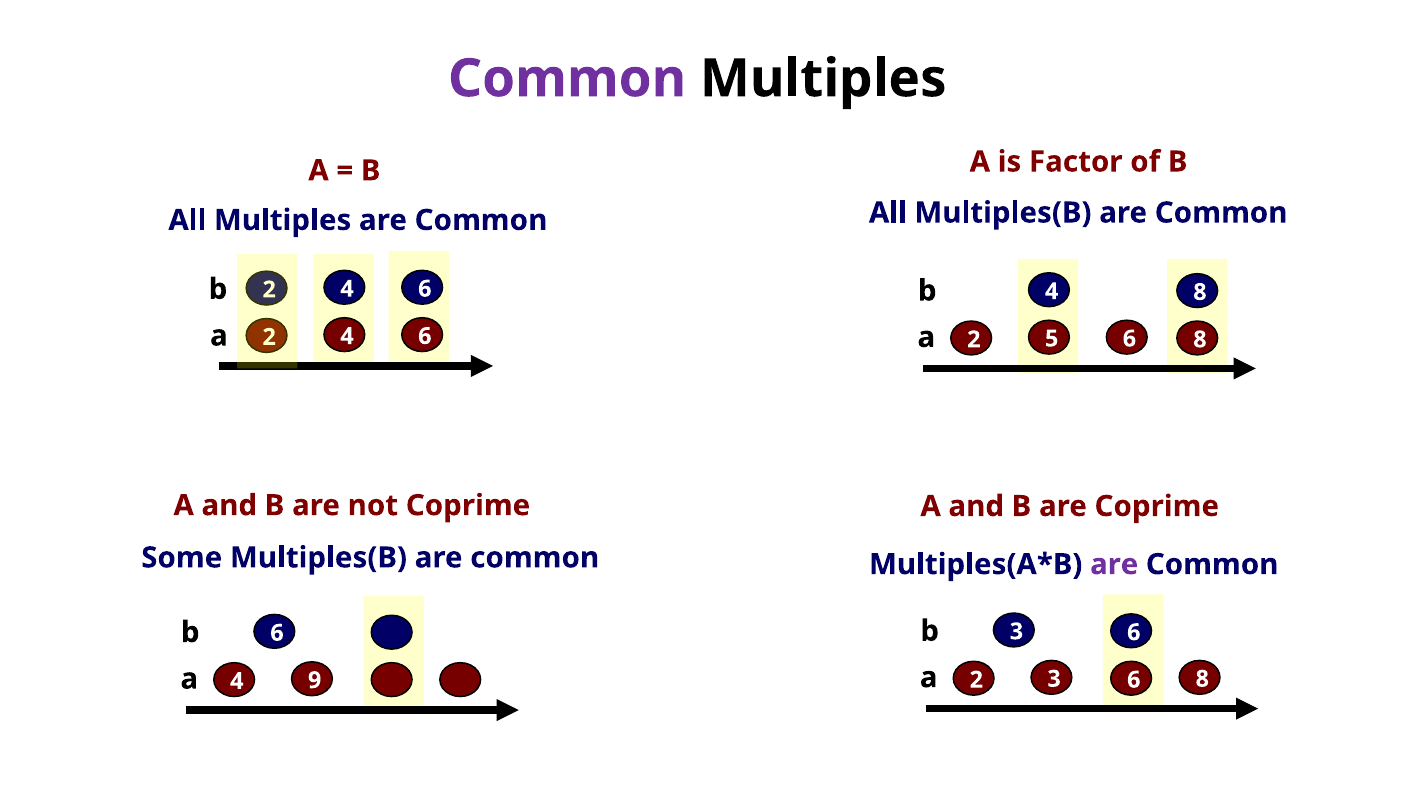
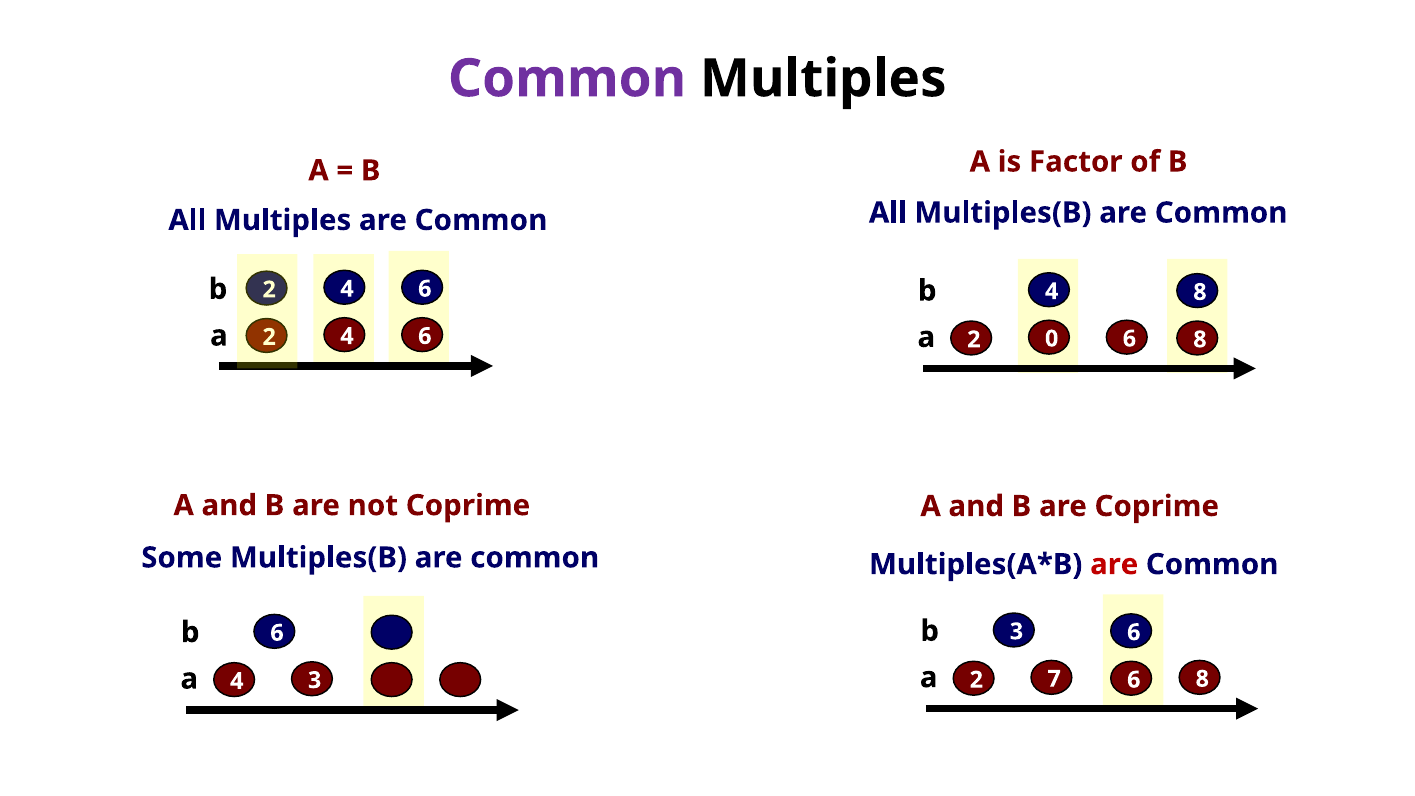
5: 5 -> 0 (1052, 339)
are colour: purple -> red (1114, 564)
a 3: 3 -> 7 (1054, 679)
a 9: 9 -> 3 (315, 680)
